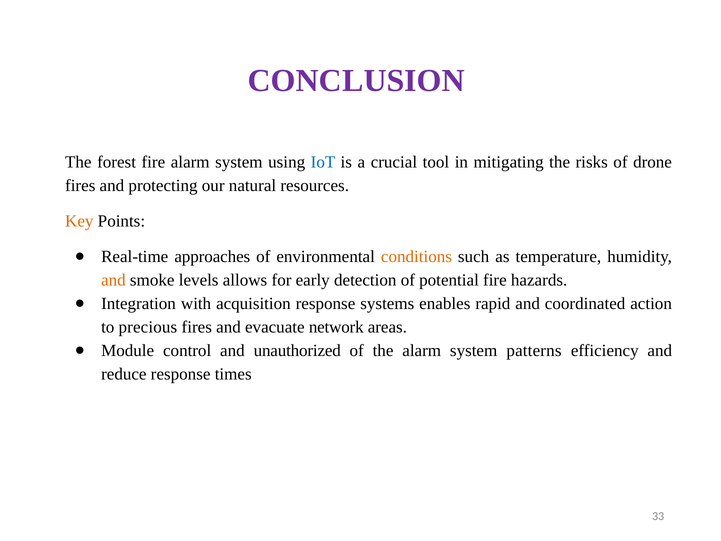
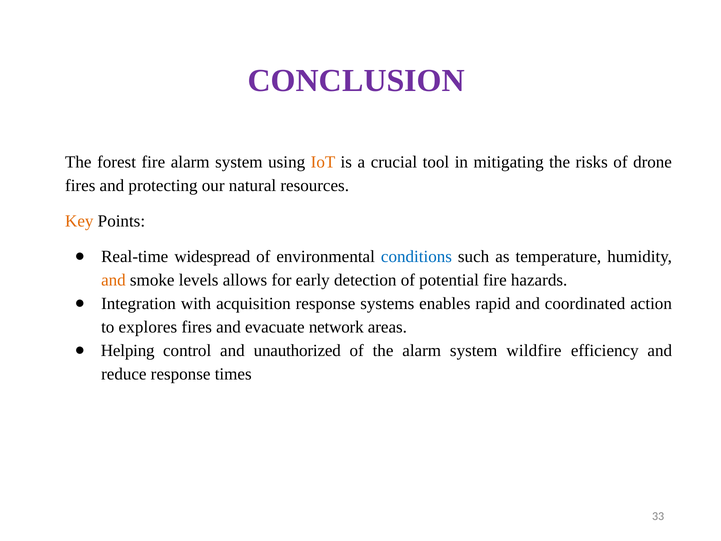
IoT colour: blue -> orange (323, 162)
approaches: approaches -> widespread (212, 256)
conditions colour: orange -> blue (416, 256)
precious: precious -> explores (148, 327)
Module: Module -> Helping (128, 350)
patterns: patterns -> wildfire (534, 350)
